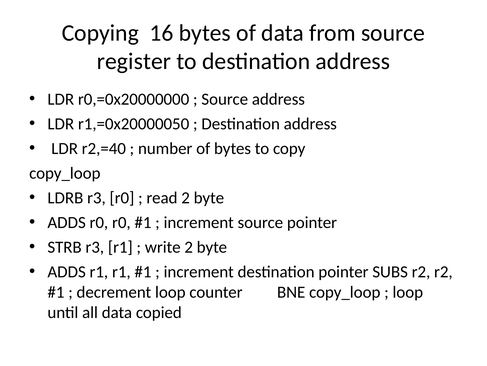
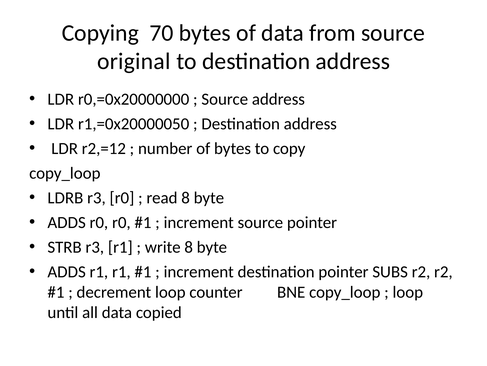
16: 16 -> 70 (162, 33)
register: register -> original (134, 61)
r2,=40: r2,=40 -> r2,=12 (104, 148)
read 2: 2 -> 8 (186, 197)
write 2: 2 -> 8 (189, 247)
